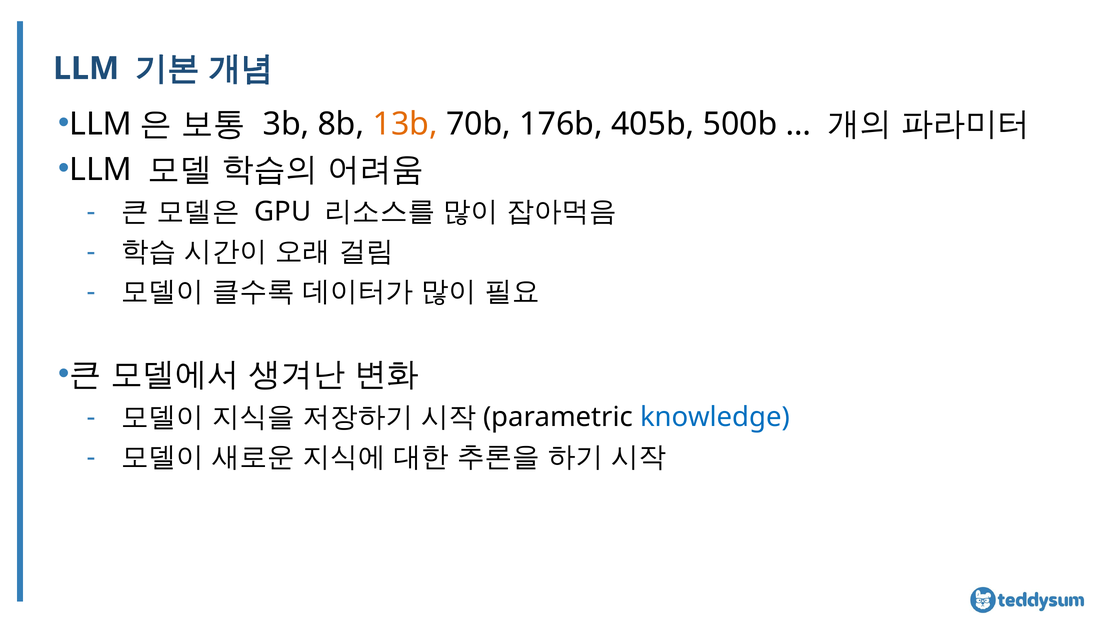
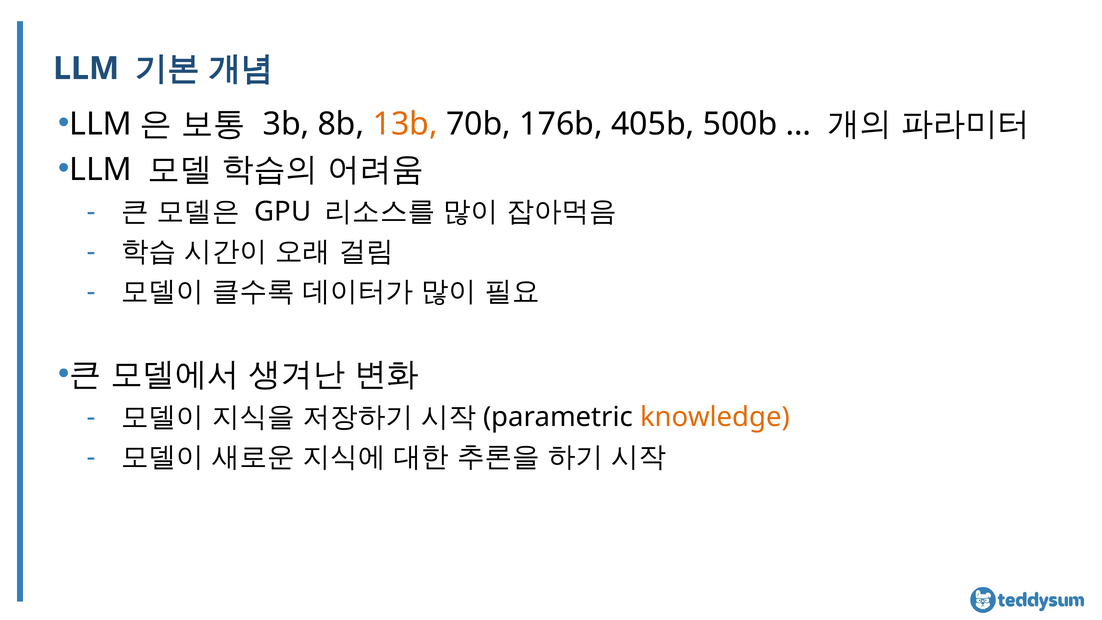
knowledge colour: blue -> orange (715, 417)
